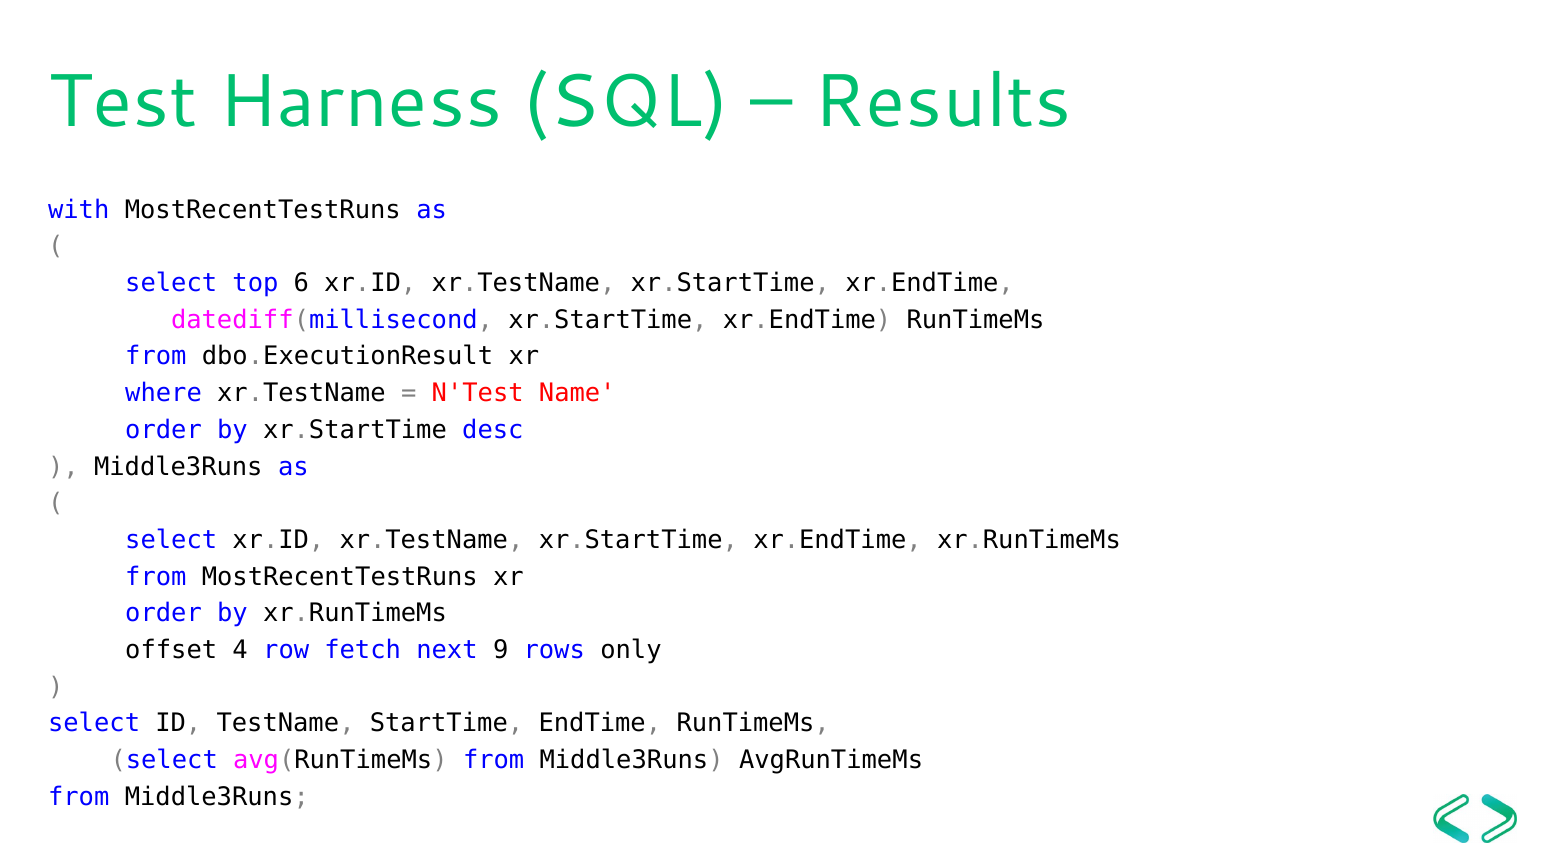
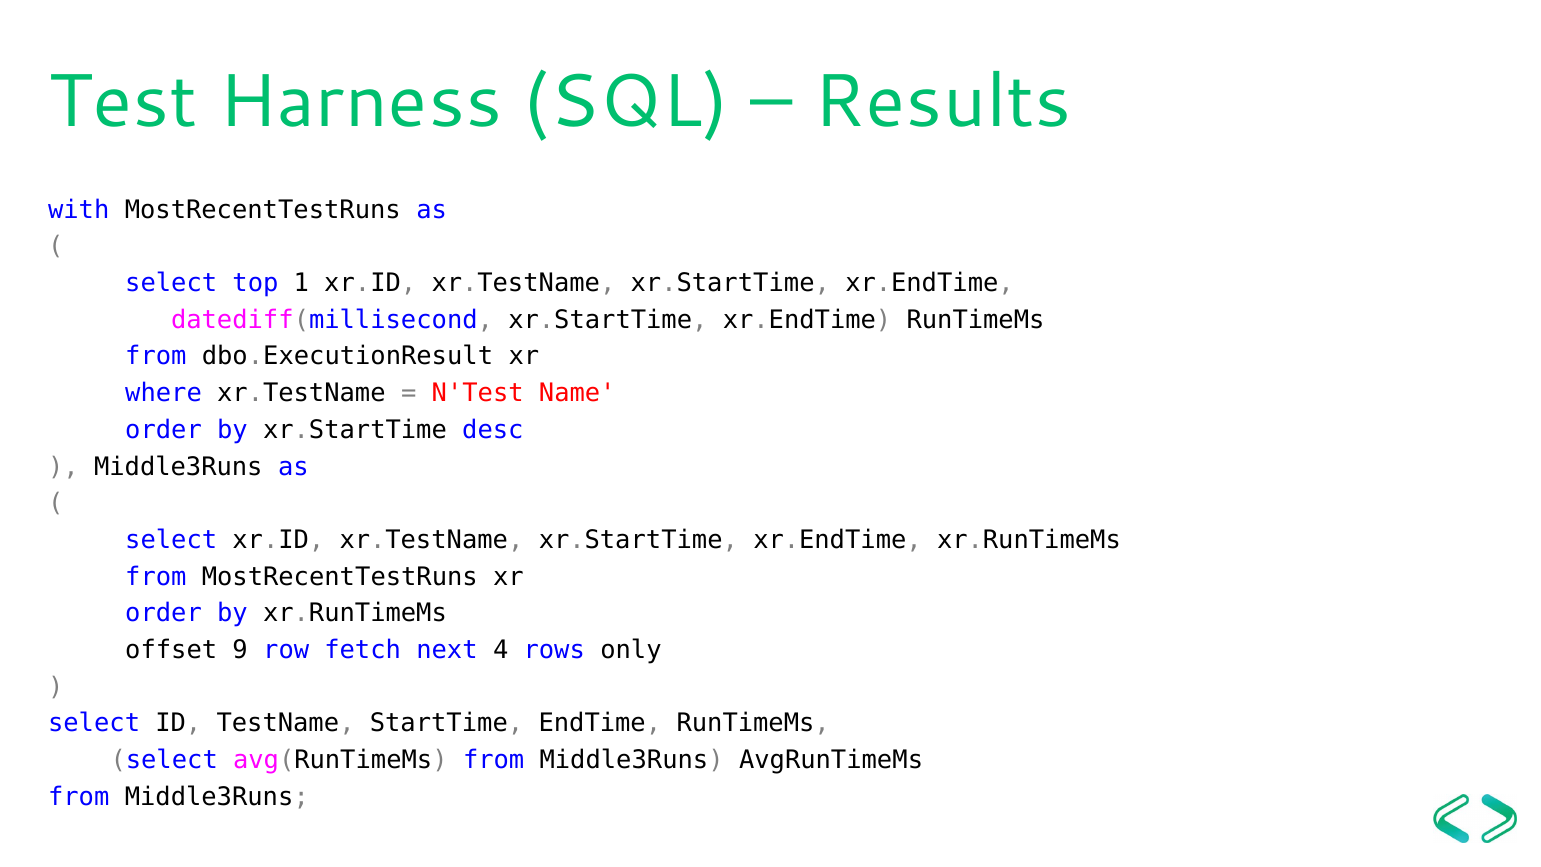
6: 6 -> 1 (301, 283)
4: 4 -> 9 (240, 650)
9: 9 -> 4 (501, 650)
